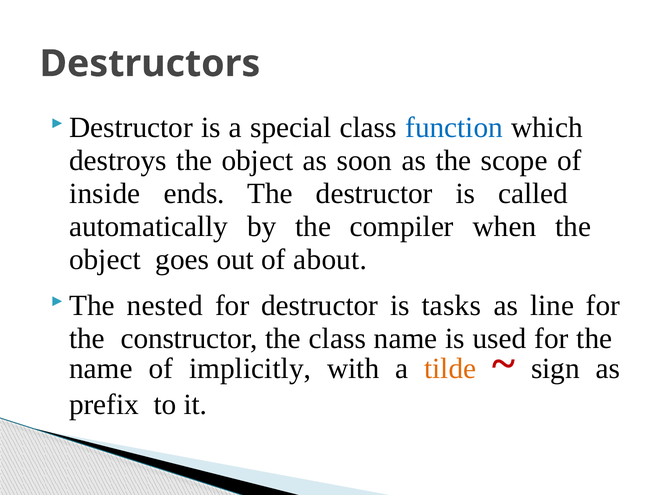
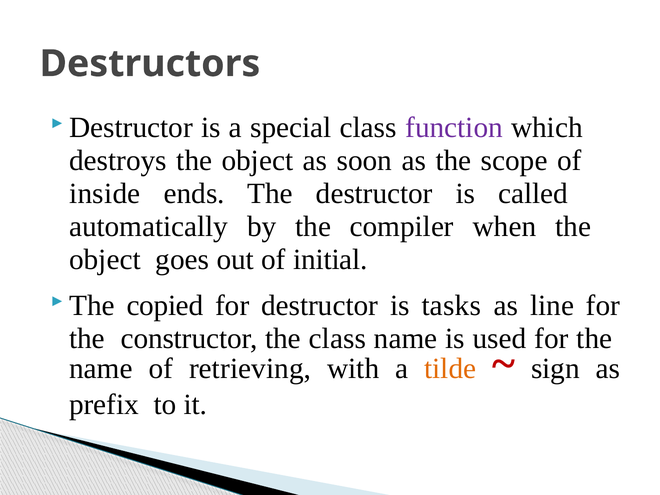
function colour: blue -> purple (454, 128)
about: about -> initial (330, 260)
nested: nested -> copied (165, 306)
implicitly: implicitly -> retrieving (250, 369)
